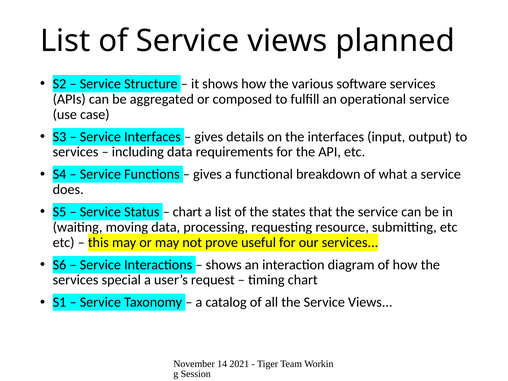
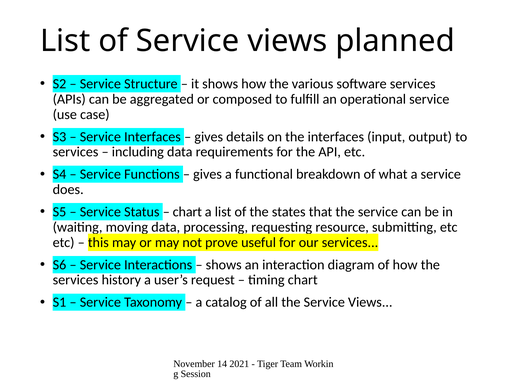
special: special -> history (121, 280)
